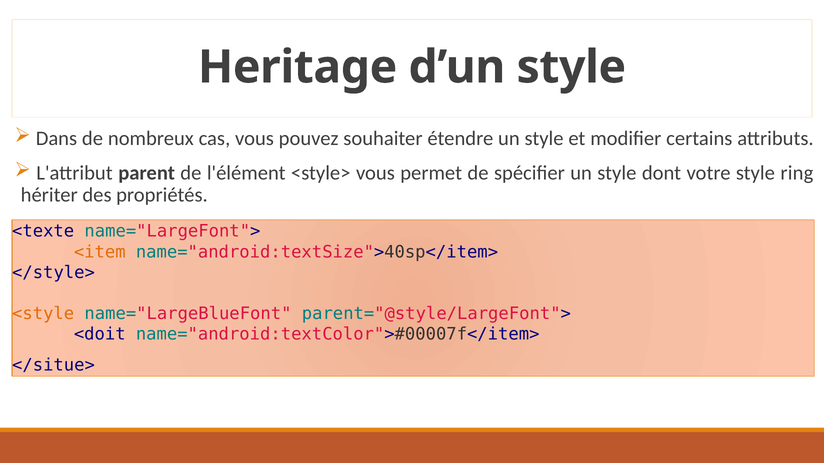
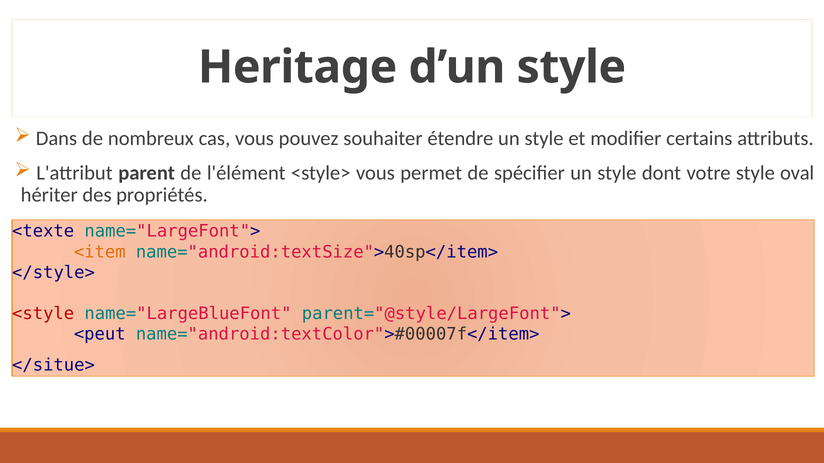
ring: ring -> oval (797, 173)
<style colour: orange -> red (43, 314)
<doit: <doit -> <peut (100, 335)
